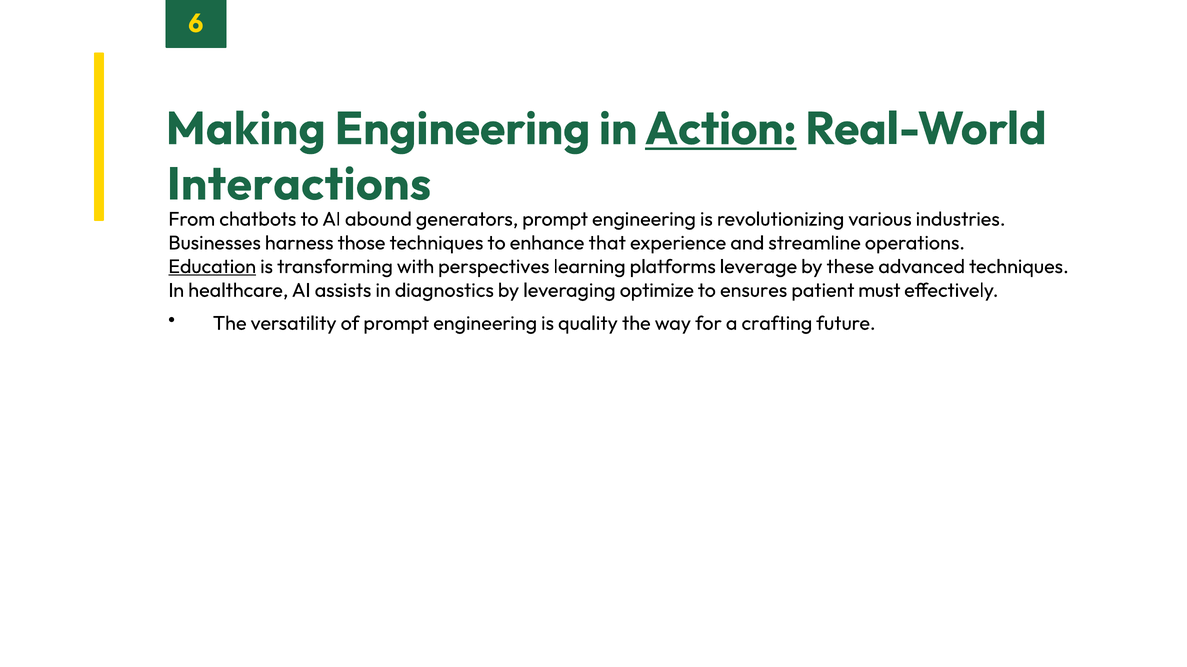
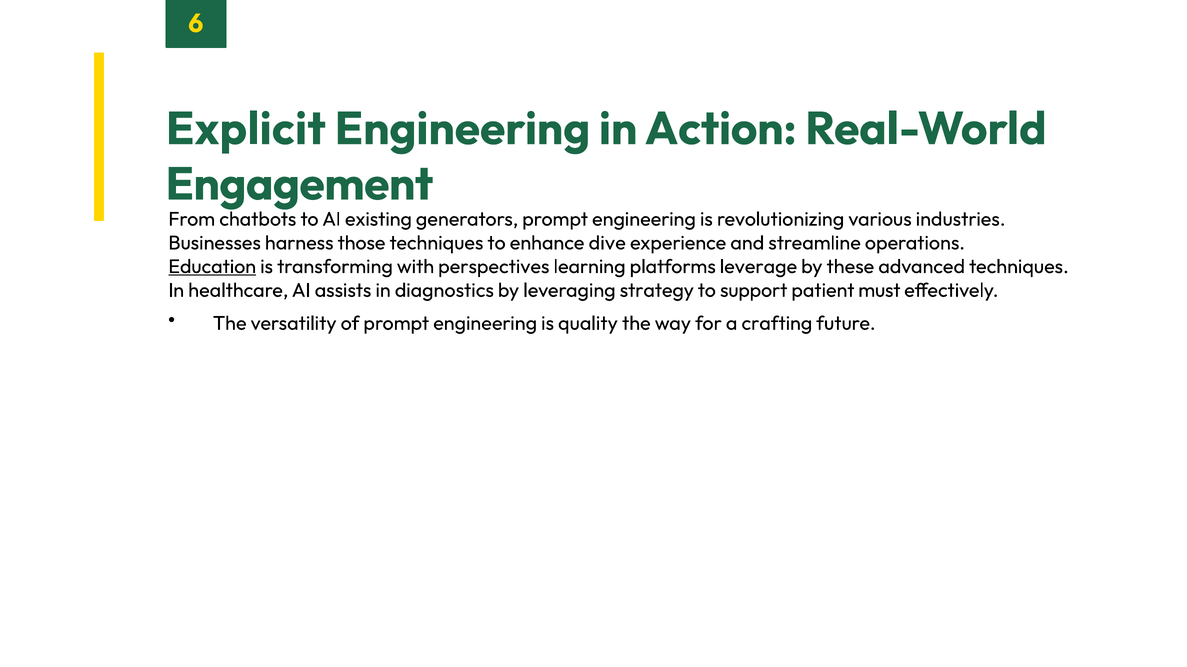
Making: Making -> Explicit (246, 129)
Action underline: present -> none (721, 129)
Interactions: Interactions -> Engagement (299, 184)
abound: abound -> existing (378, 219)
that: that -> dive (607, 243)
optimize: optimize -> strategy (657, 291)
ensures: ensures -> support (754, 291)
